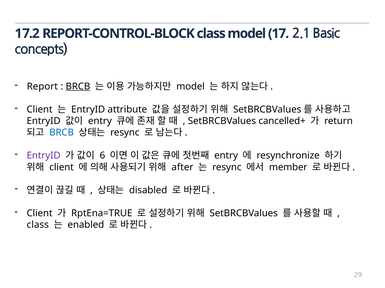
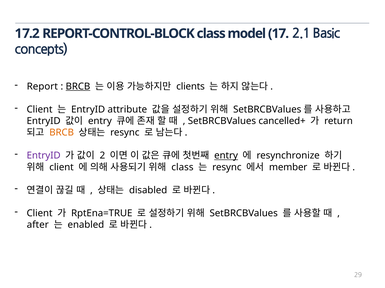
model: model -> clients (191, 87)
BRCB colour: blue -> orange (62, 133)
6: 6 -> 2 (102, 156)
entry underline: none -> present (226, 156)
after: after -> class (182, 168)
class: class -> after (38, 225)
